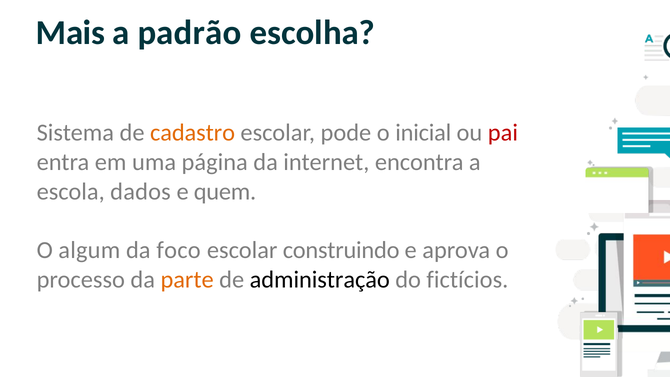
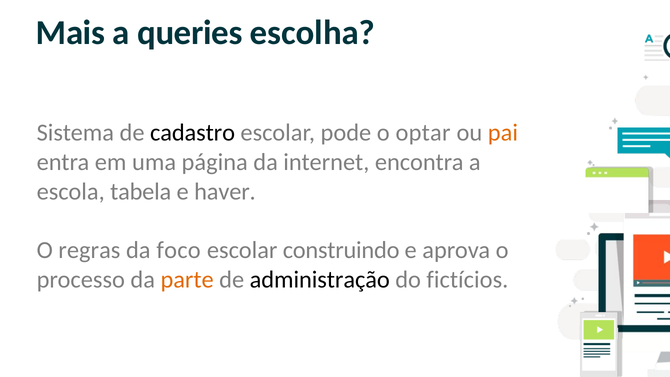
padrão: padrão -> queries (190, 33)
cadastro colour: orange -> black (193, 133)
inicial: inicial -> optar (423, 133)
pai colour: red -> orange (503, 133)
dados: dados -> tabela (141, 191)
quem: quem -> haver (225, 191)
algum: algum -> regras (89, 250)
